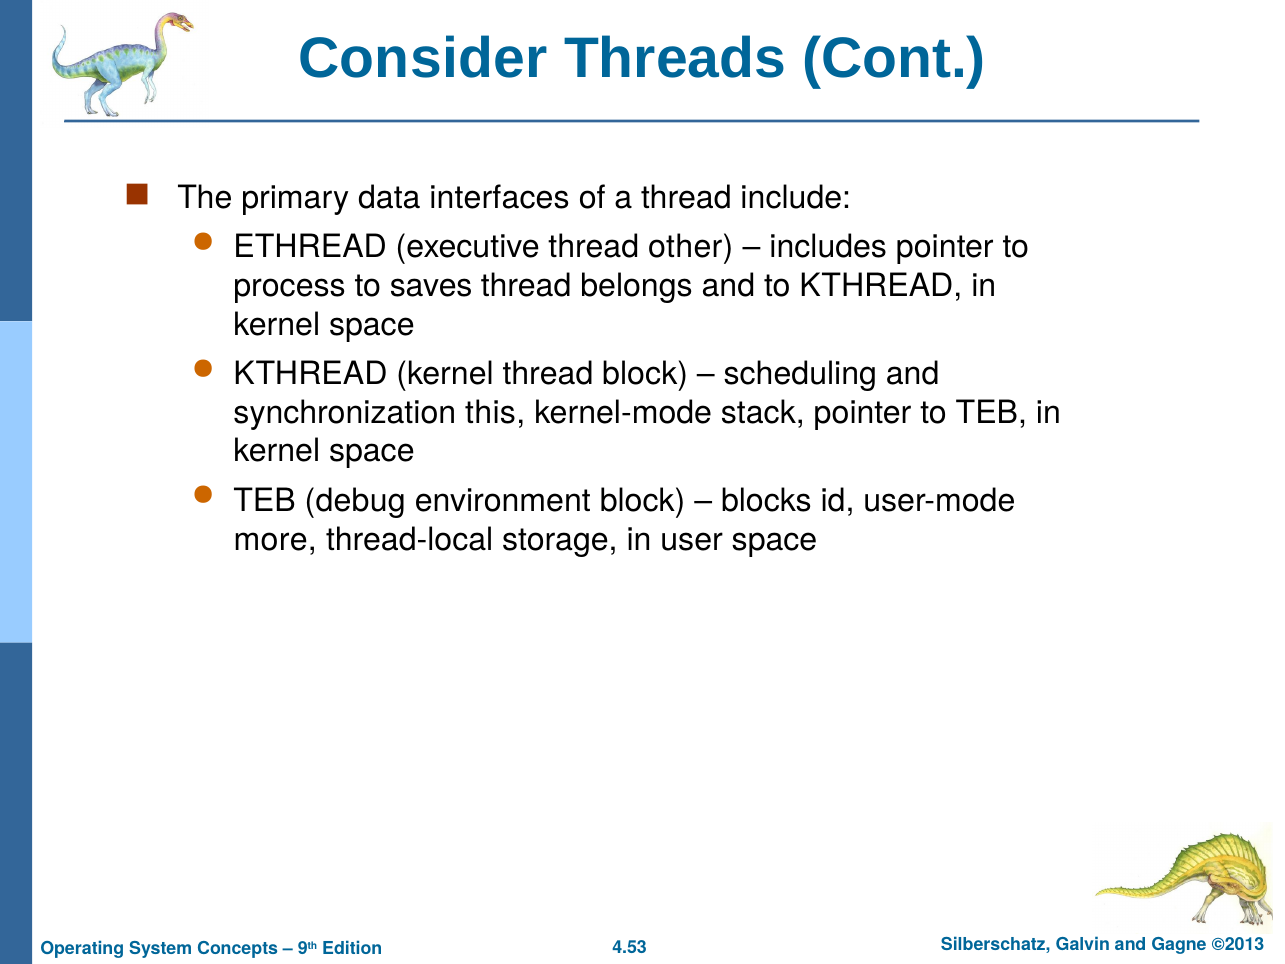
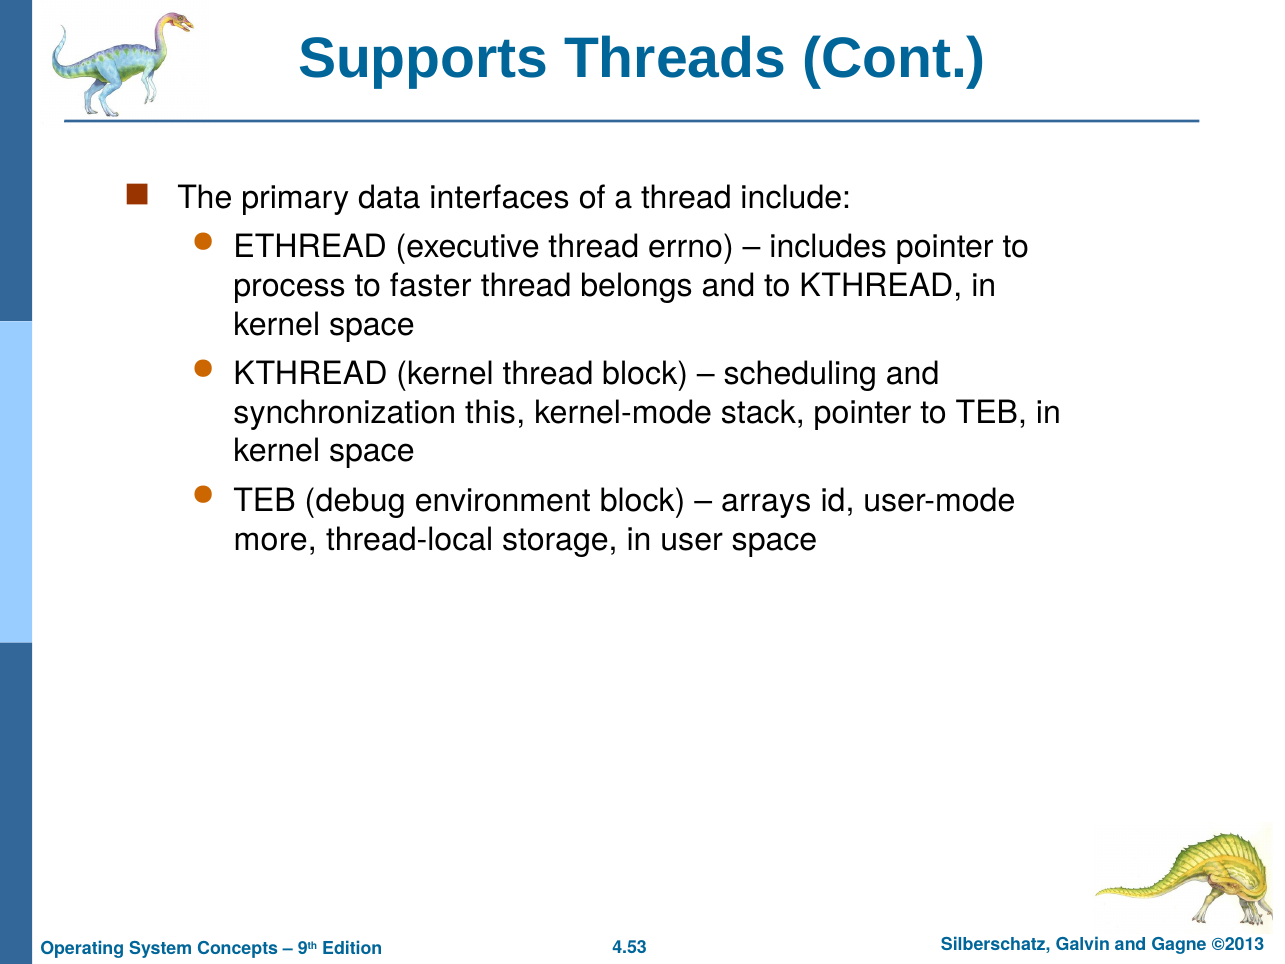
Consider: Consider -> Supports (423, 58)
other: other -> errno (691, 247)
saves: saves -> faster (431, 286)
blocks: blocks -> arrays (766, 501)
